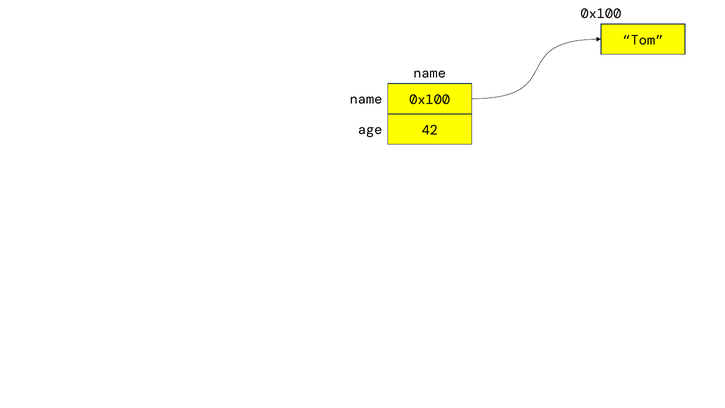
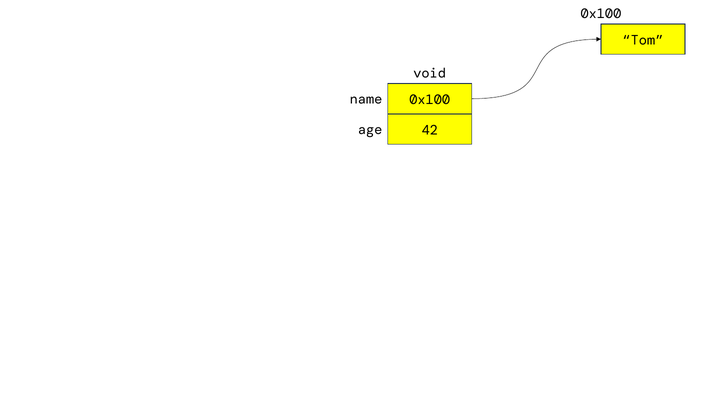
name: name -> void (430, 73)
